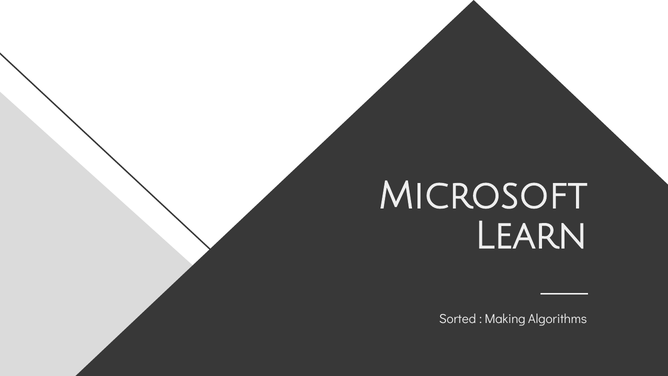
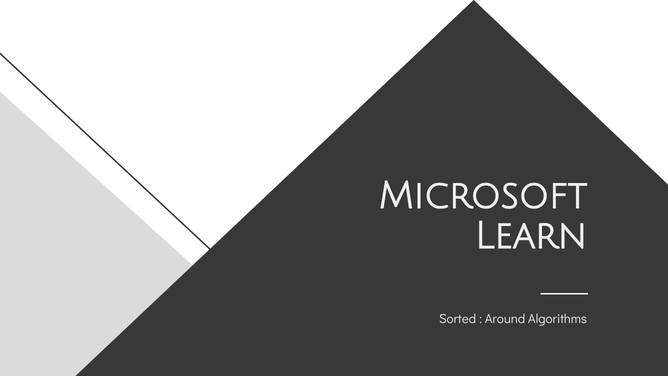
Making: Making -> Around (505, 319)
